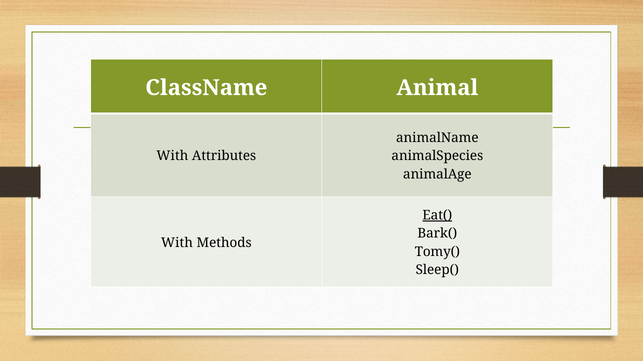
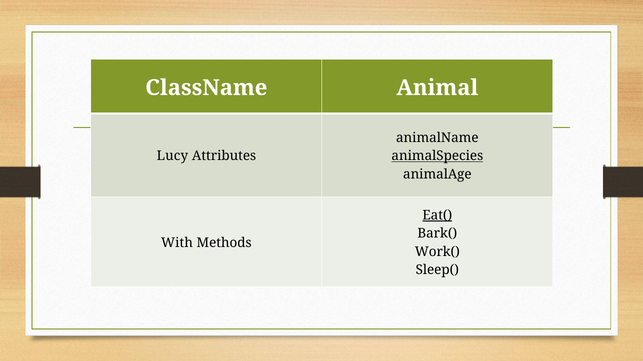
With: With -> Lucy (172, 156)
animalSpecies underline: none -> present (437, 156)
Tomy(: Tomy( -> Work( (437, 252)
